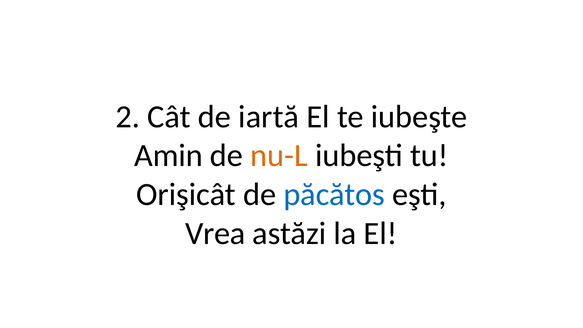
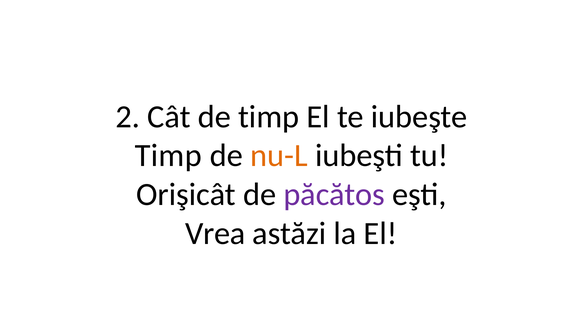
de iartă: iartă -> timp (269, 117)
Amin: Amin -> Timp (168, 156)
păcătos colour: blue -> purple (334, 194)
